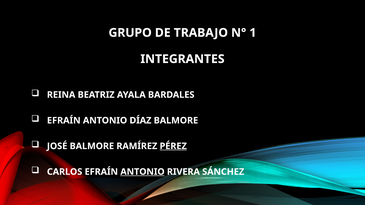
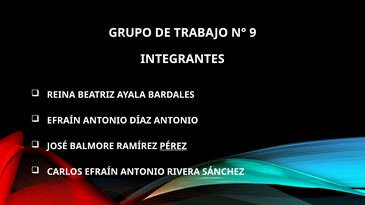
1: 1 -> 9 (253, 33)
DÍAZ BALMORE: BALMORE -> ANTONIO (176, 121)
ANTONIO underline: present -> none (142, 172)
